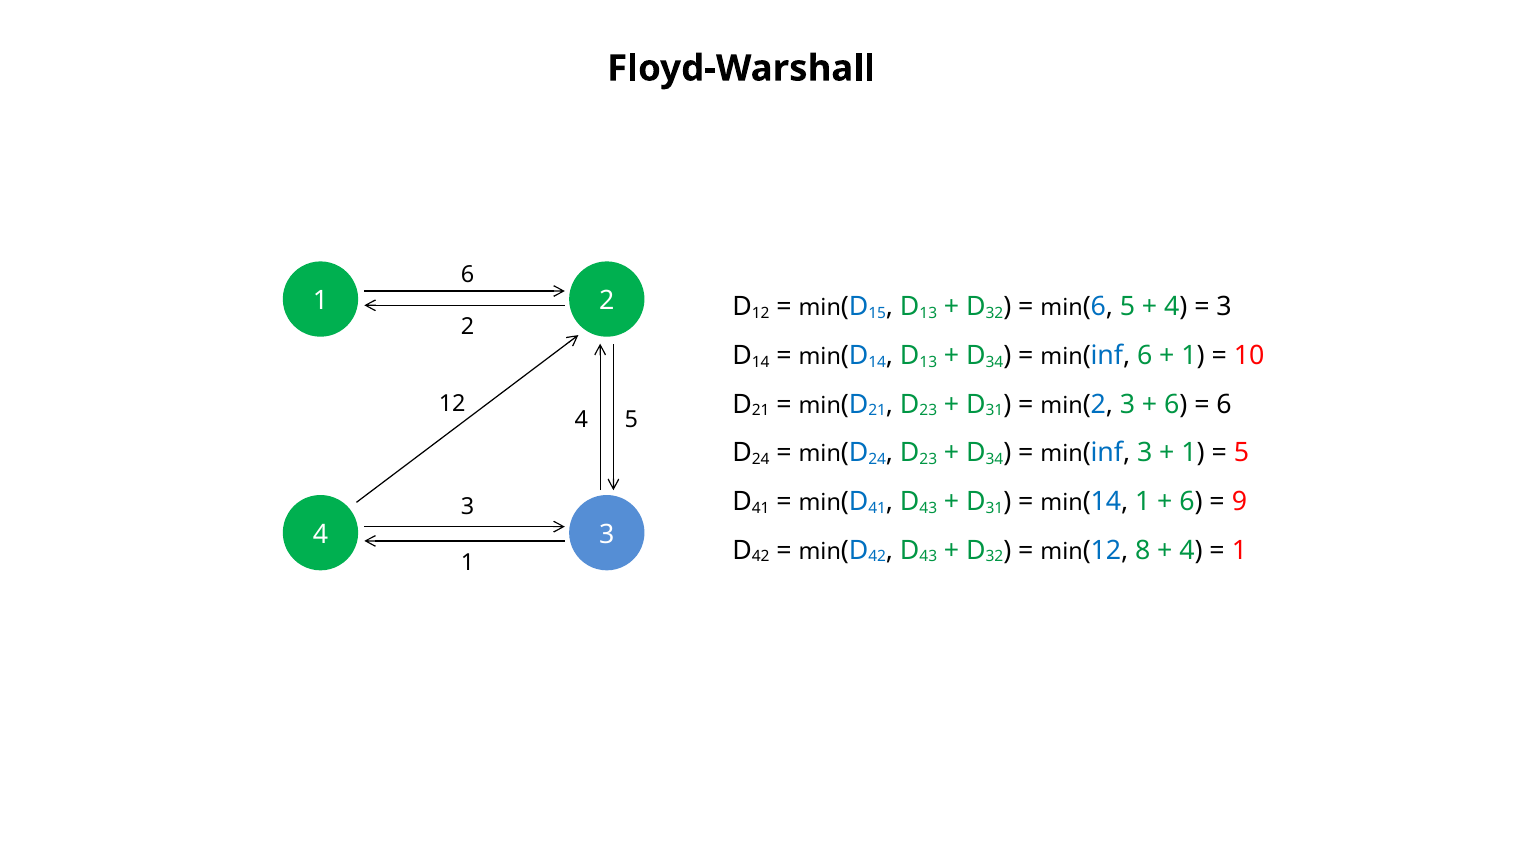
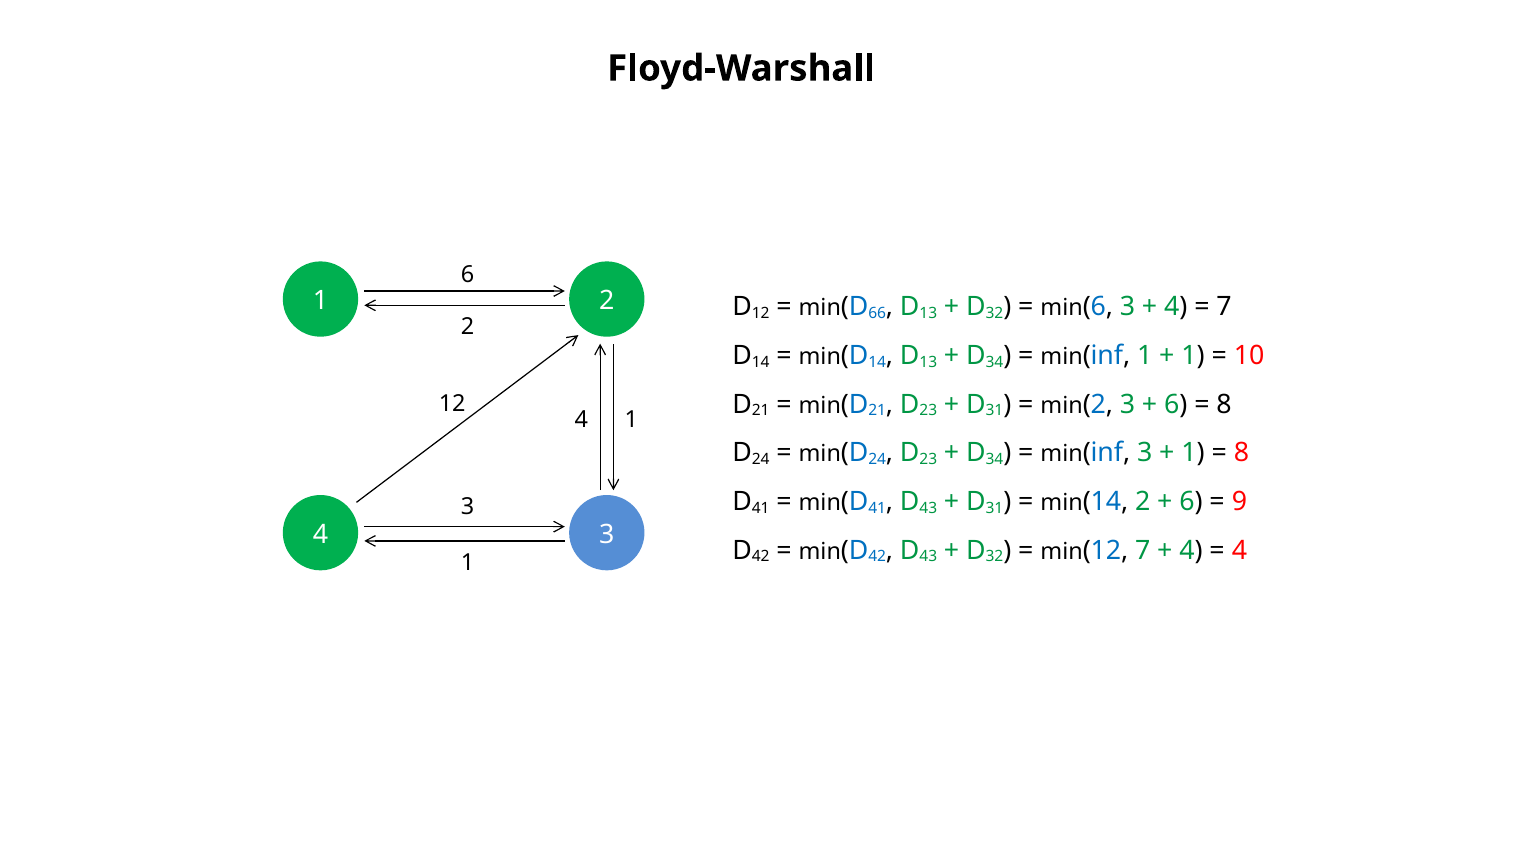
15: 15 -> 66 (877, 313)
min(6 5: 5 -> 3 (1128, 307)
3: 3 -> 7 (1224, 307)
min(inf 6: 6 -> 1 (1145, 356)
6: 6 -> 8 (1224, 404)
4 5: 5 -> 1 (631, 420)
5: 5 -> 8 (1241, 453)
min(14 1: 1 -> 2 (1143, 502)
min(12 8: 8 -> 7 (1143, 550)
1: 1 -> 4 (1239, 550)
